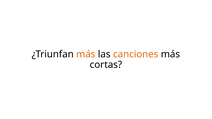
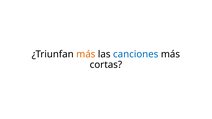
canciones colour: orange -> blue (136, 54)
